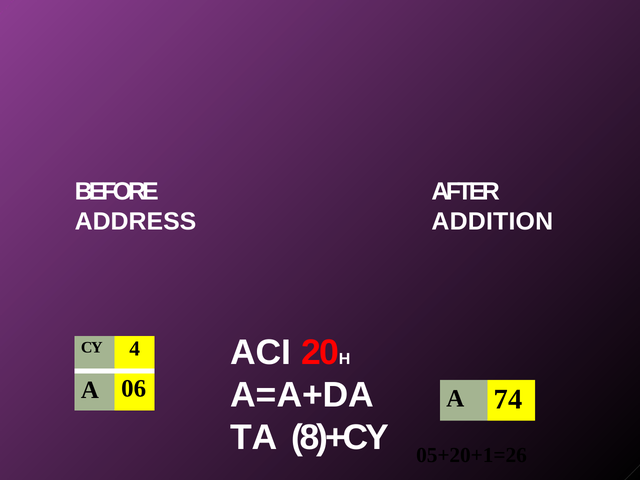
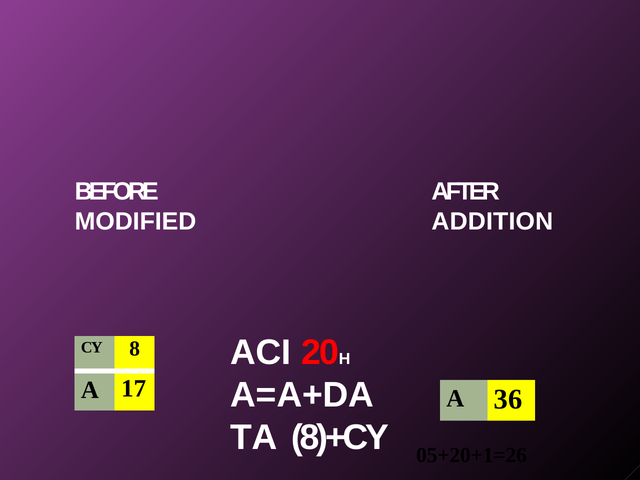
ADDRESS: ADDRESS -> MODIFIED (135, 221)
4: 4 -> 8 (135, 349)
06: 06 -> 17 (134, 389)
74: 74 -> 36 (508, 399)
